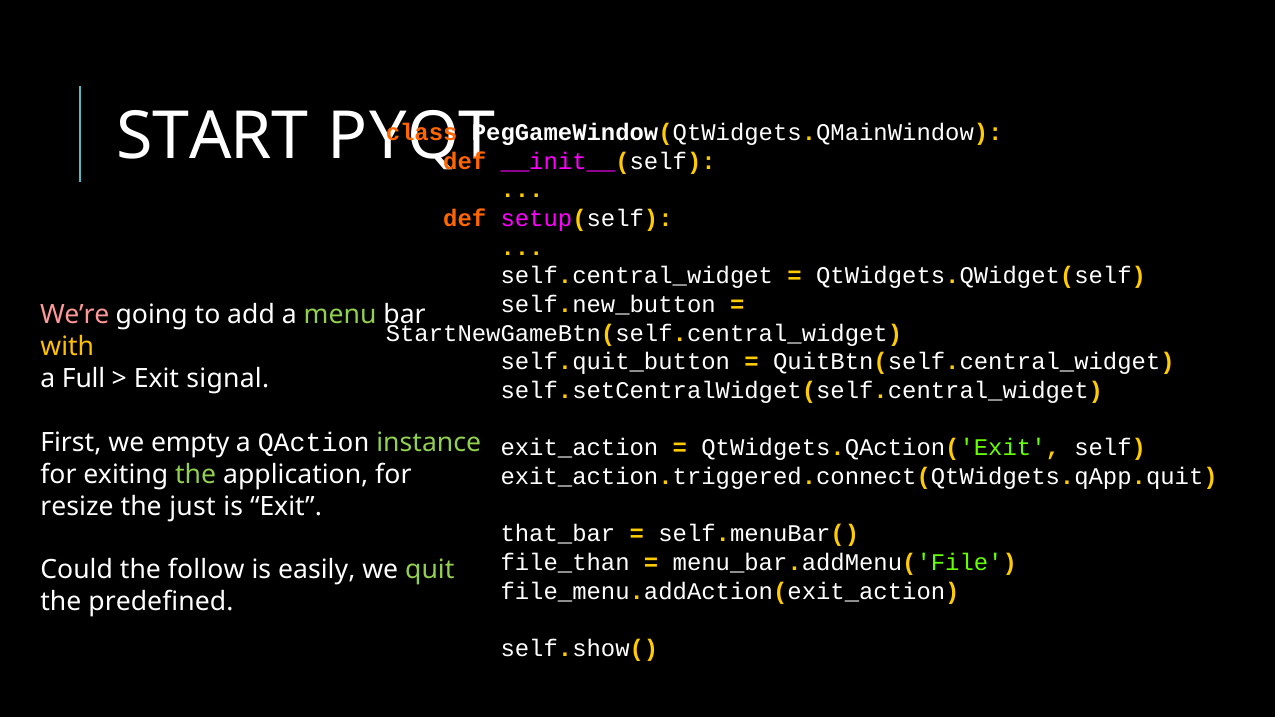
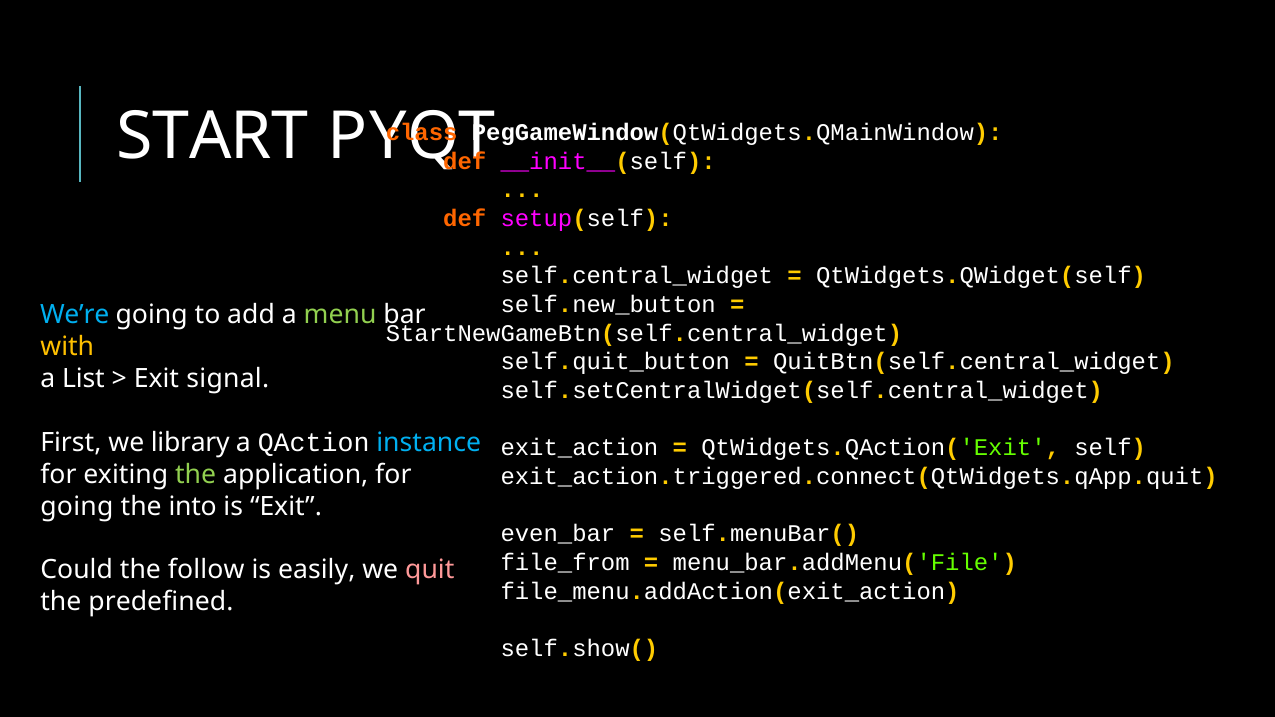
We’re colour: pink -> light blue (75, 315)
Full: Full -> List (84, 379)
empty: empty -> library (190, 443)
instance colour: light green -> light blue (429, 443)
resize: resize -> going (77, 507)
just: just -> into (193, 507)
that_bar: that_bar -> even_bar (558, 534)
file_than: file_than -> file_from (565, 563)
quit colour: light green -> pink (430, 570)
